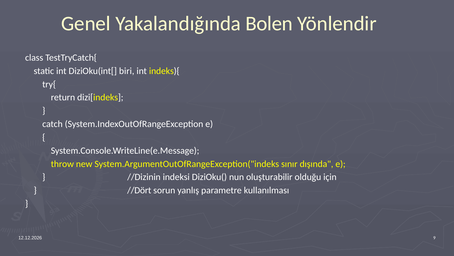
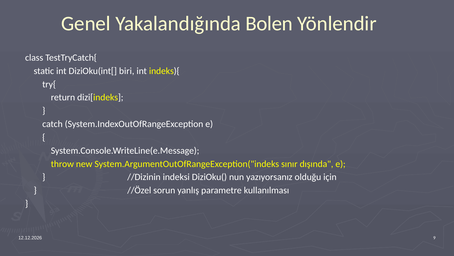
oluşturabilir: oluşturabilir -> yazıyorsanız (269, 177)
//Dört: //Dört -> //Özel (139, 190)
